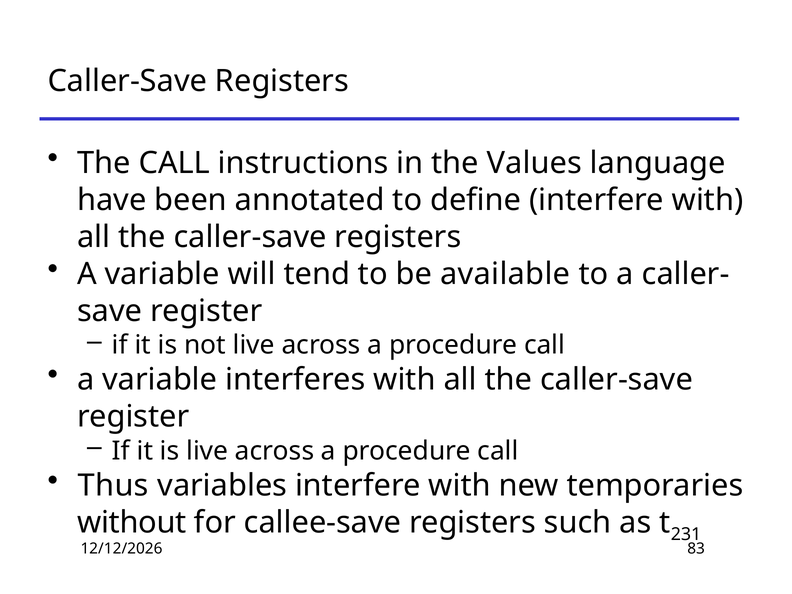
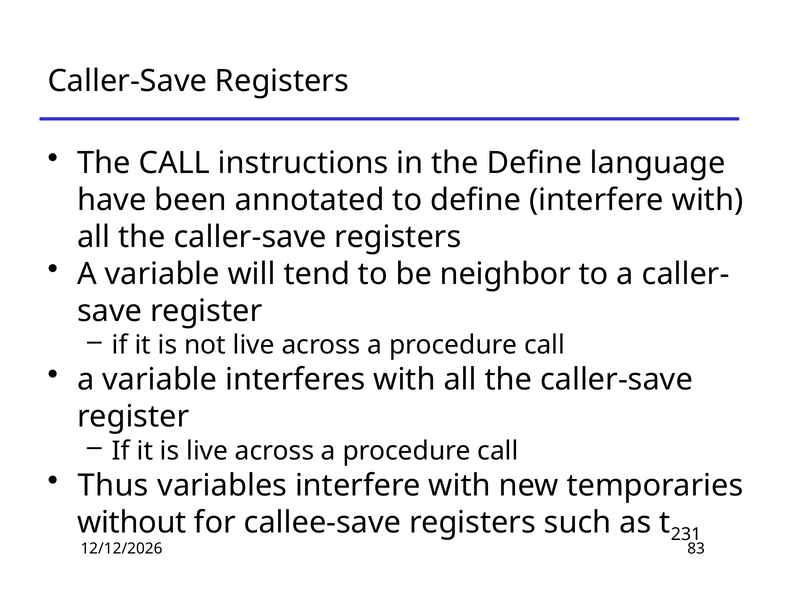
the Values: Values -> Define (534, 163)
available: available -> neighbor (505, 274)
